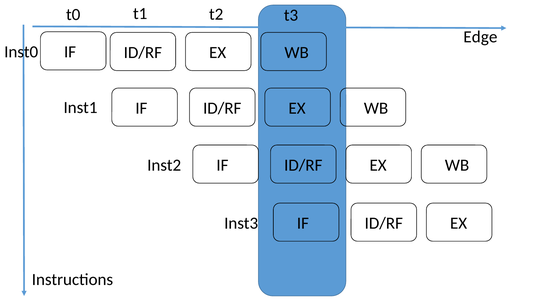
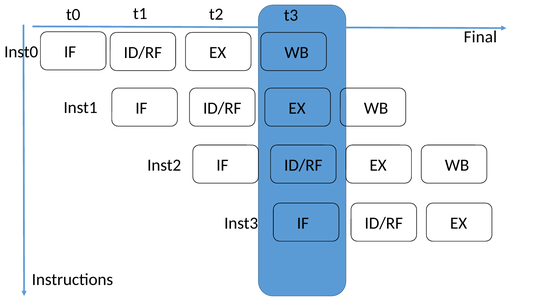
Edge: Edge -> Final (480, 37)
